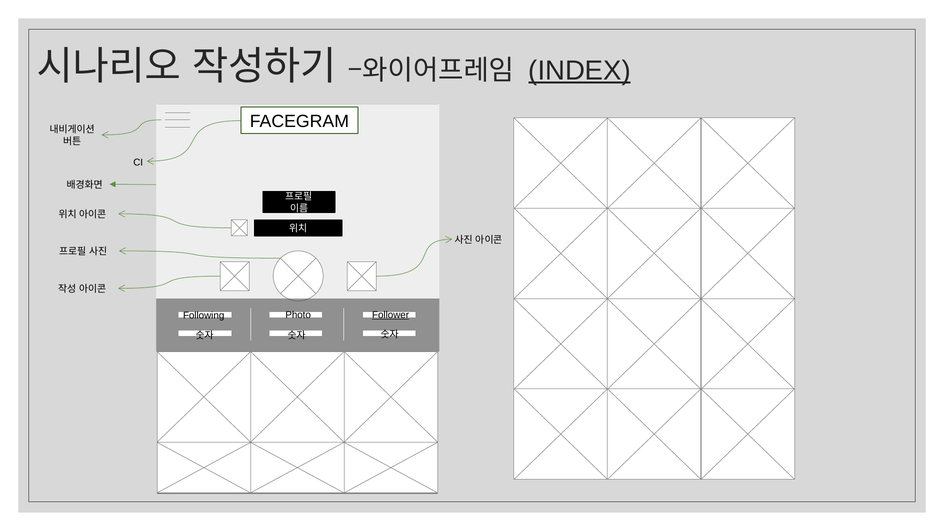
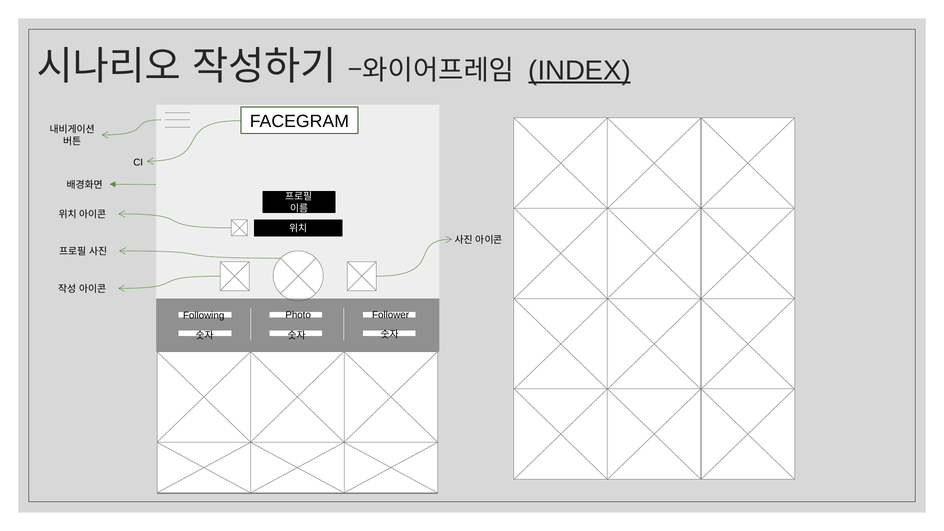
Follower underline: present -> none (391, 315)
